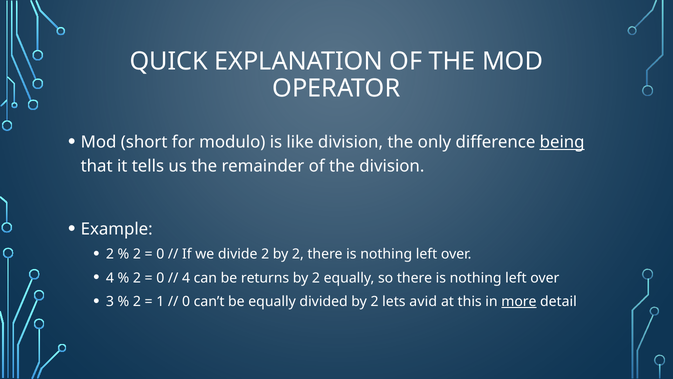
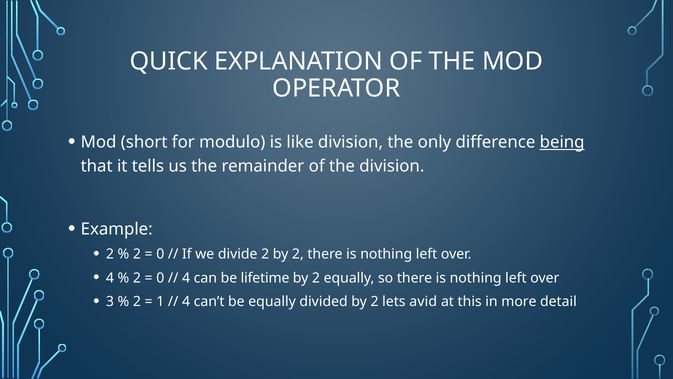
returns: returns -> lifetime (265, 278)
0: 0 -> 4 (186, 301)
more underline: present -> none (519, 301)
